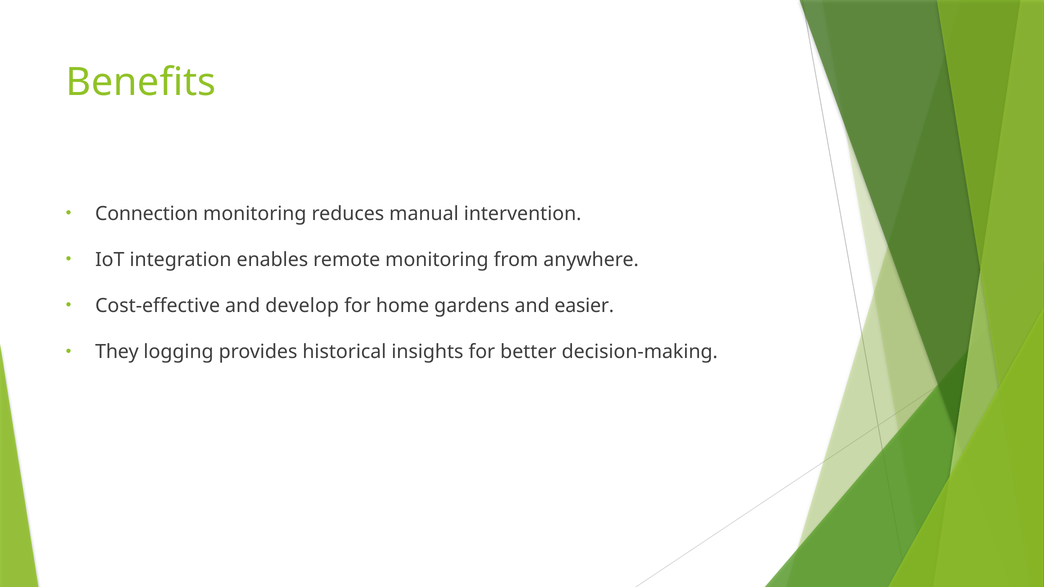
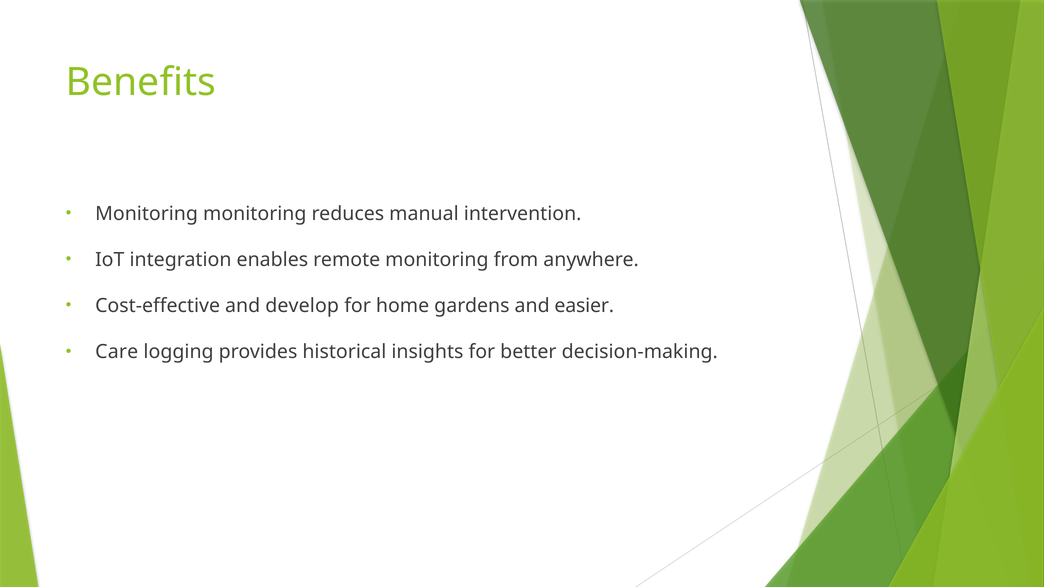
Connection: Connection -> Monitoring (147, 214)
They: They -> Care (117, 352)
